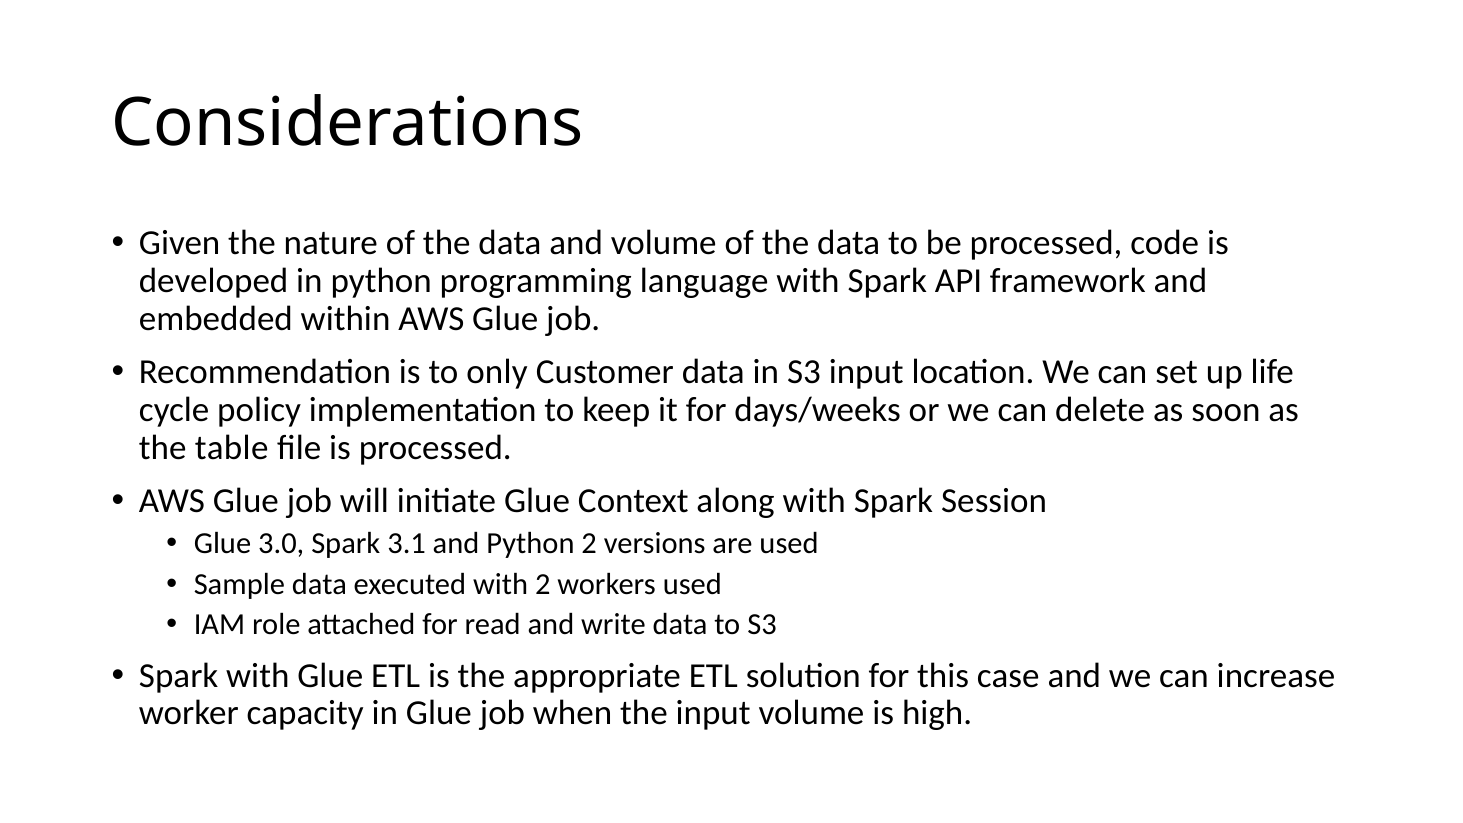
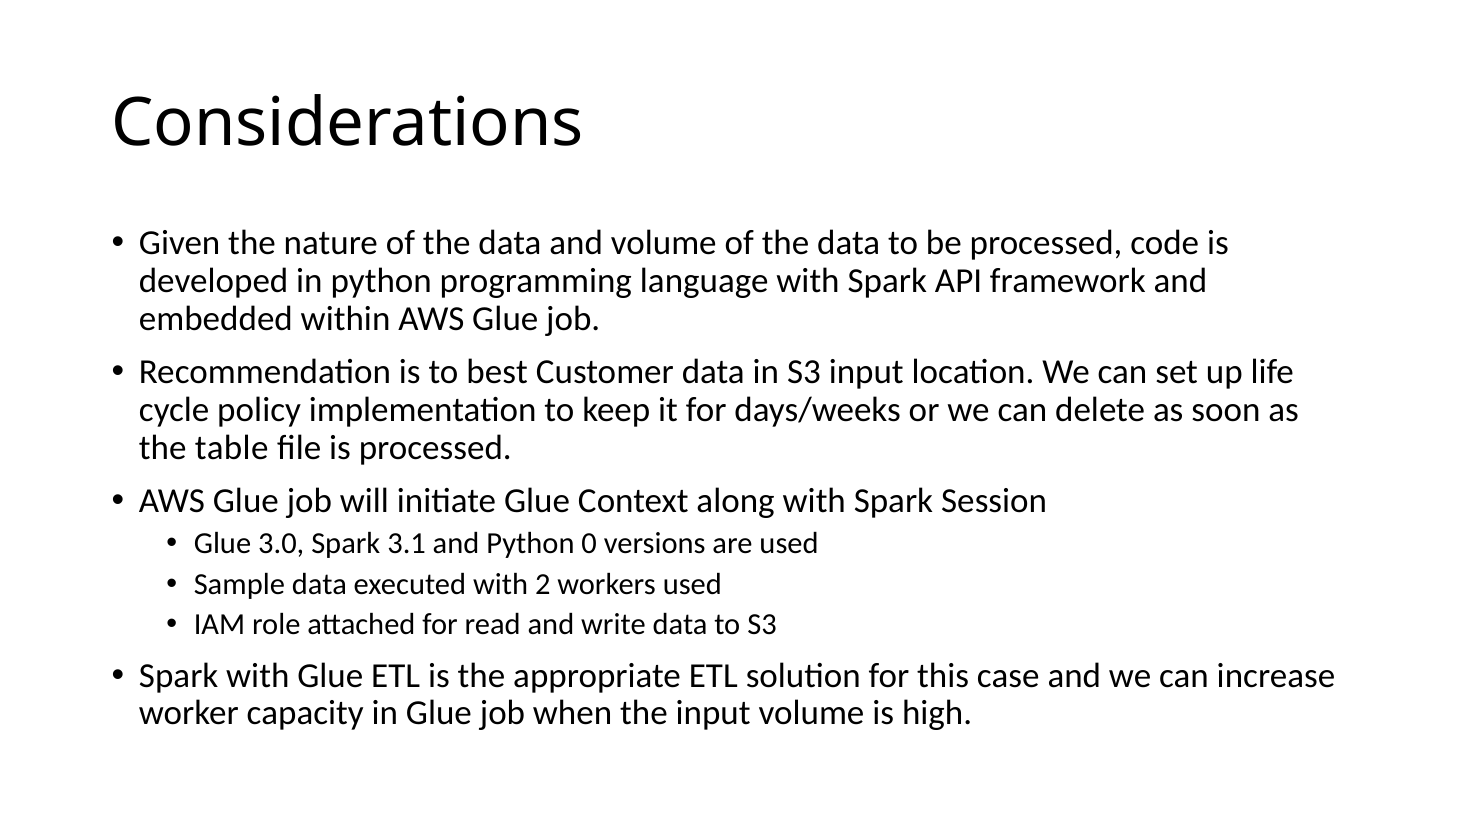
only: only -> best (497, 372)
Python 2: 2 -> 0 (589, 544)
